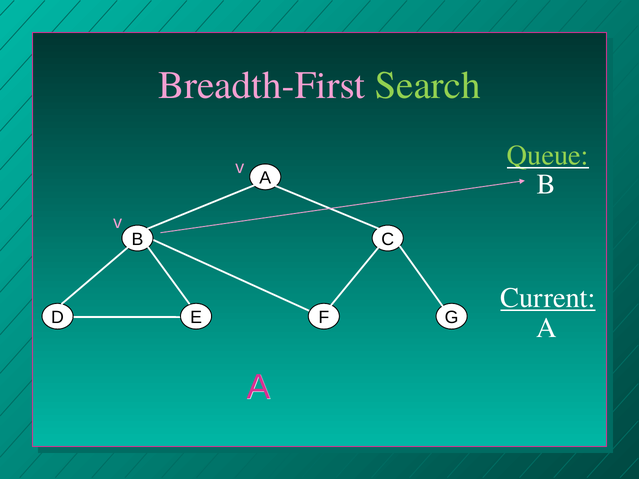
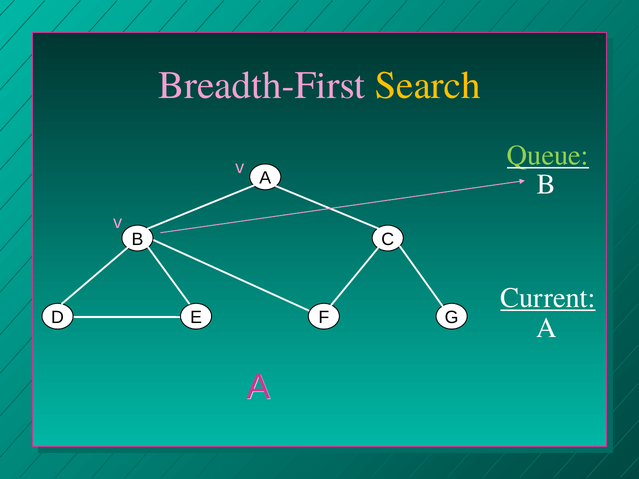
Search colour: light green -> yellow (428, 85)
